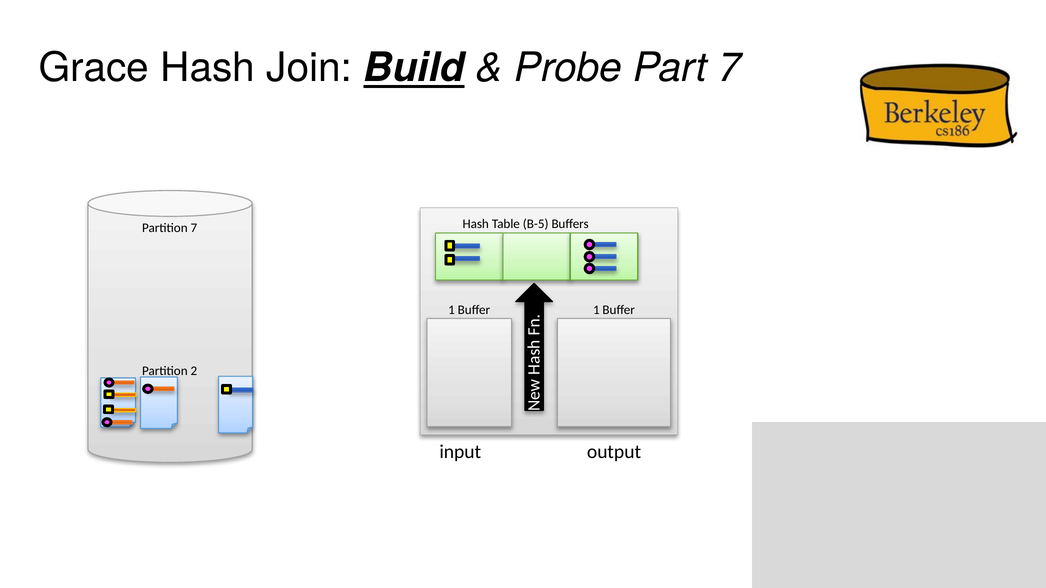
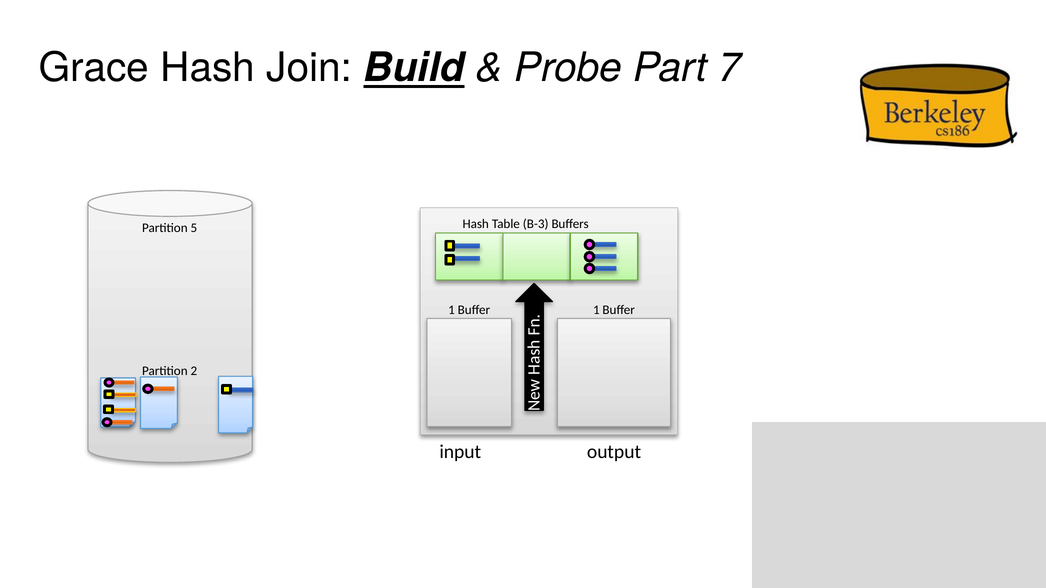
B-5: B-5 -> B-3 (536, 224)
Partition 7: 7 -> 5 (194, 228)
